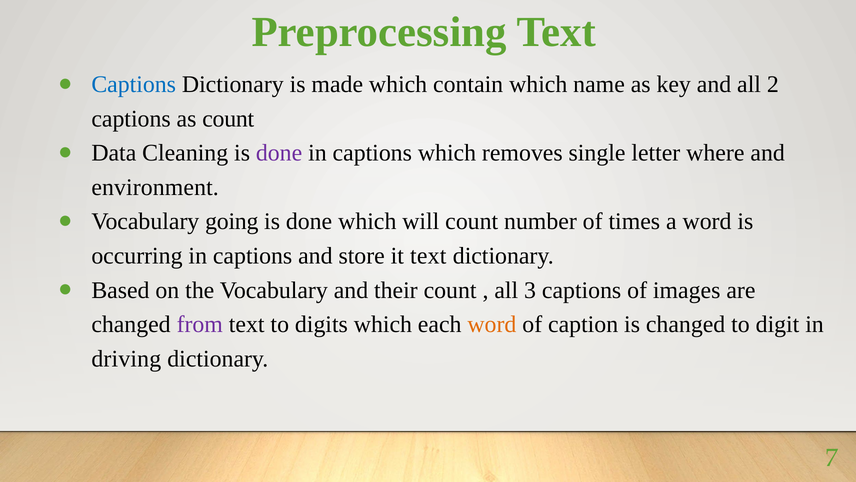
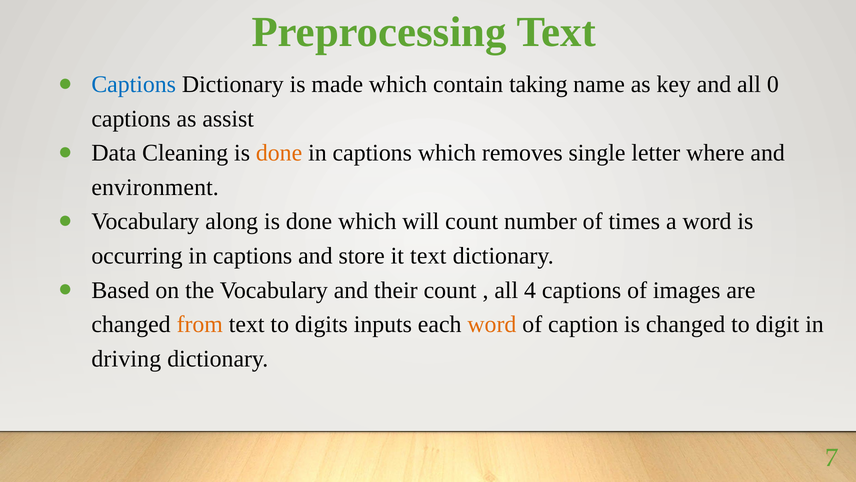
contain which: which -> taking (538, 84)
2: 2 -> 0 (773, 84)
as count: count -> assist (228, 119)
done colour: purple -> orange (279, 153)
going: going -> along (232, 221)
3: 3 -> 4 (530, 290)
from colour: purple -> orange (200, 324)
digits which: which -> inputs (383, 324)
